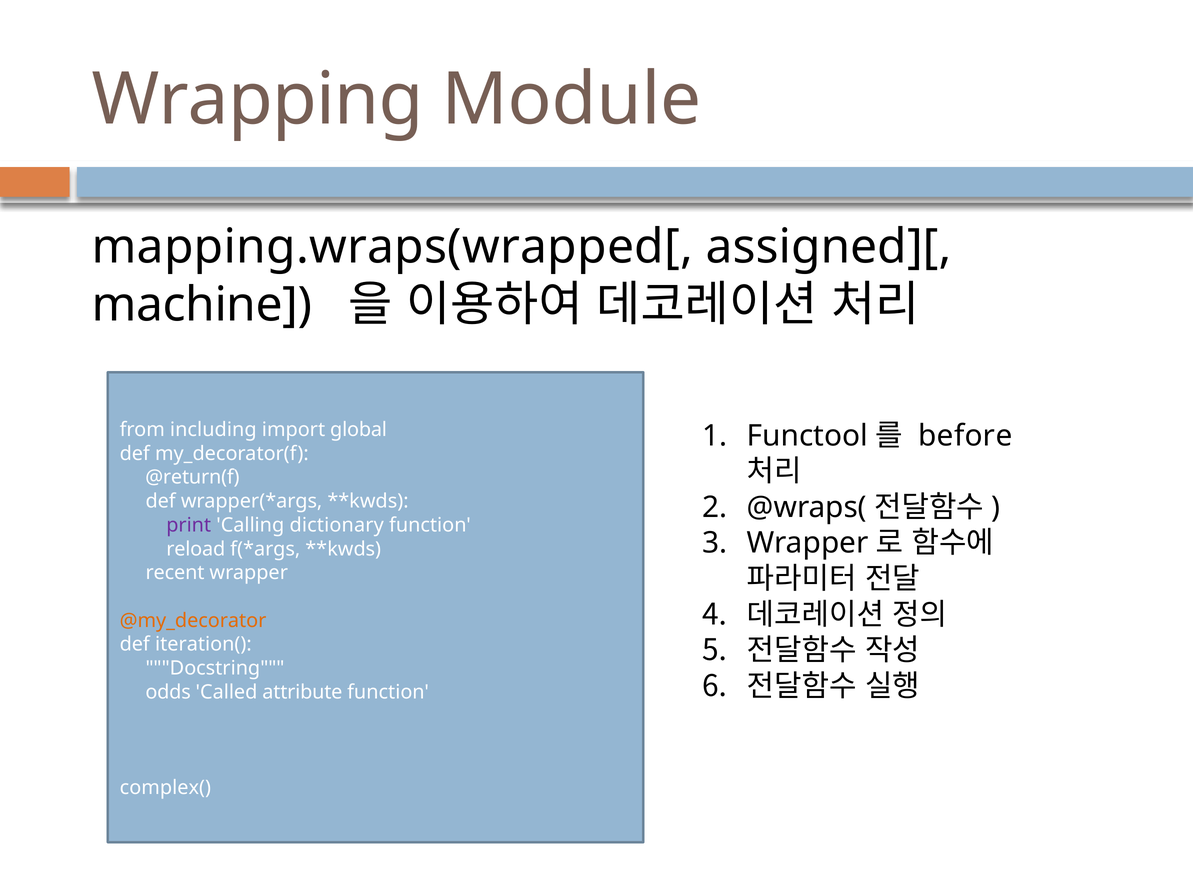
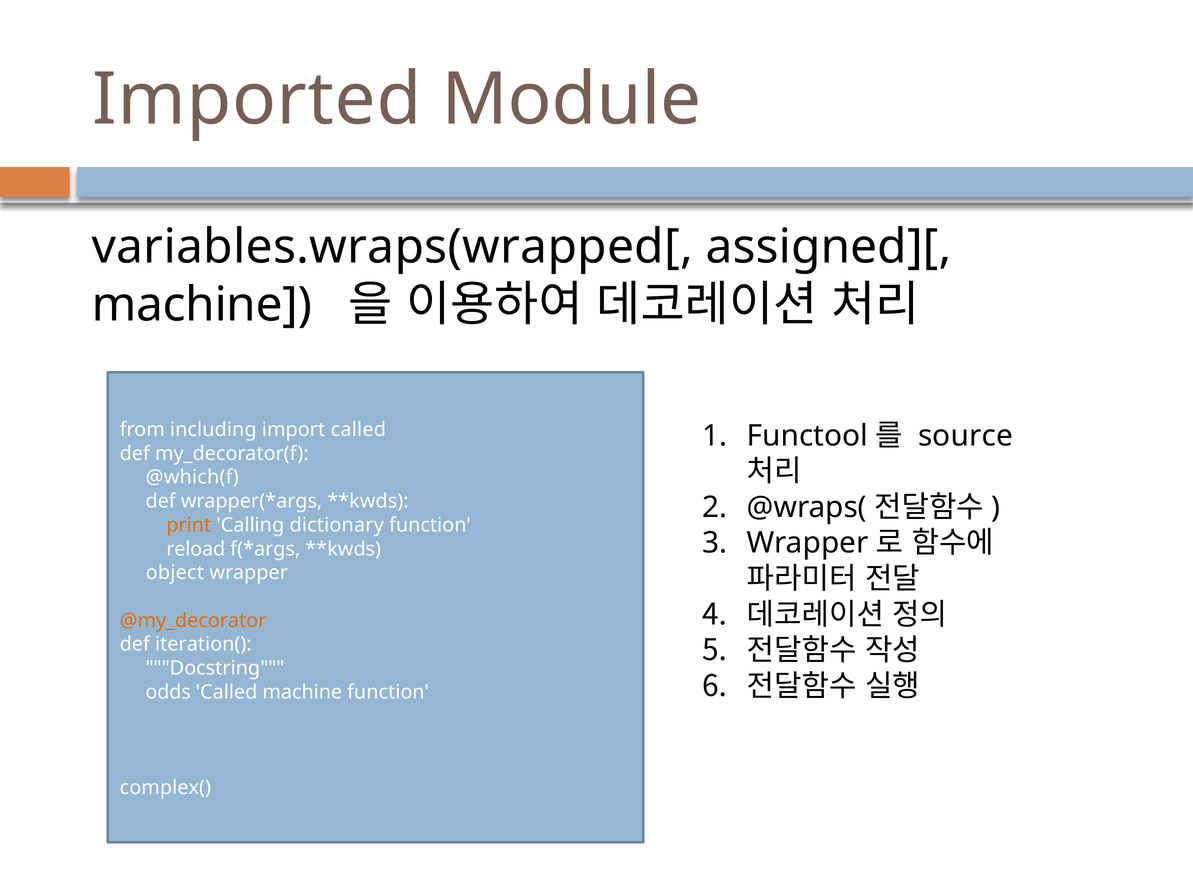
Wrapping: Wrapping -> Imported (257, 100)
mapping.wraps(wrapped[: mapping.wraps(wrapped[ -> variables.wraps(wrapped[ (392, 247)
import global: global -> called (358, 429)
before: before -> source (965, 436)
@return(f: @return(f -> @which(f (192, 477)
print colour: purple -> orange (189, 525)
recent: recent -> object (175, 573)
Called attribute: attribute -> machine (302, 692)
